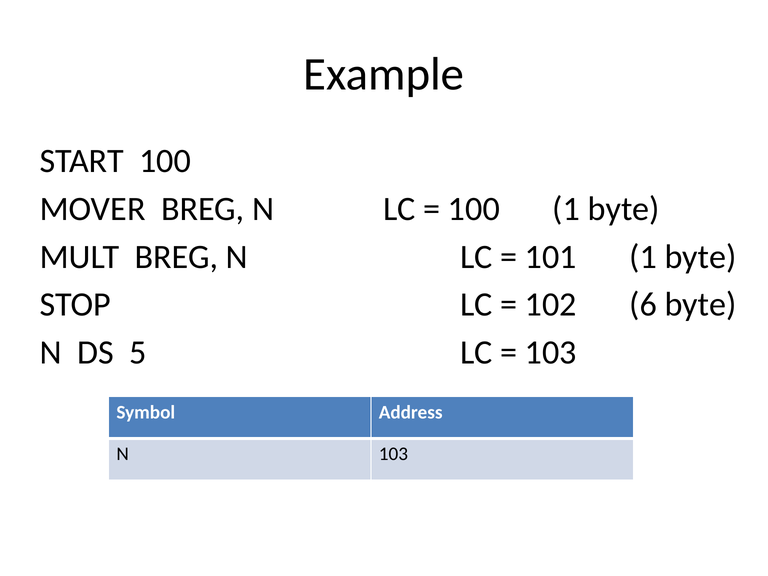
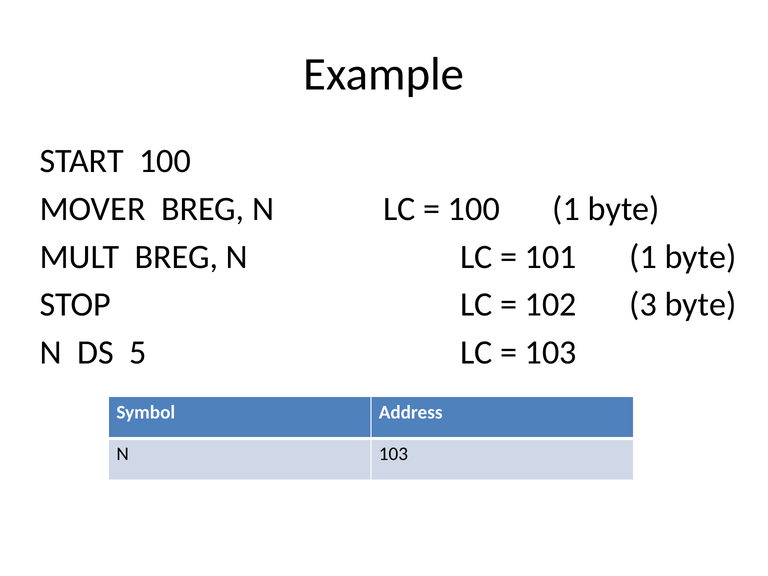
6: 6 -> 3 (643, 305)
